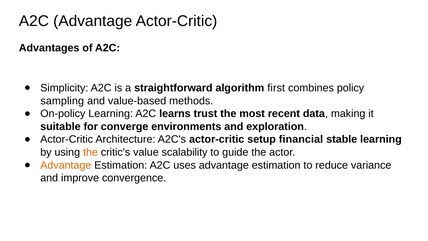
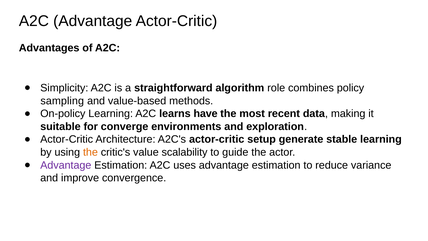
first: first -> role (276, 88)
trust: trust -> have (206, 114)
financial: financial -> generate (301, 139)
Advantage colour: orange -> purple (66, 165)
